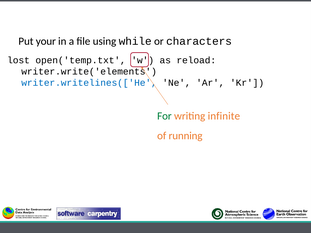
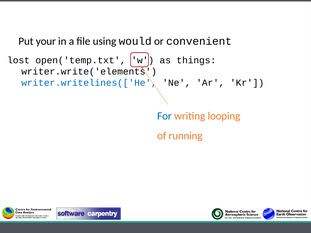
while: while -> would (135, 41)
characters: characters -> convenient (199, 41)
reload: reload -> things (196, 60)
For colour: green -> blue (164, 116)
infinite: infinite -> looping (224, 116)
